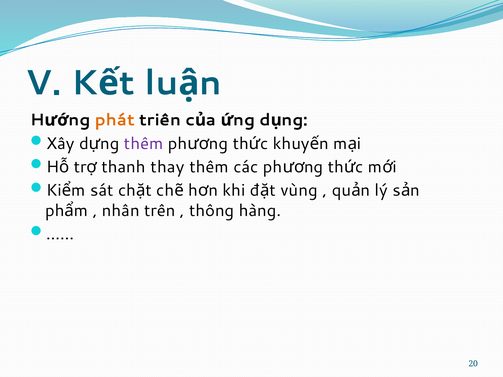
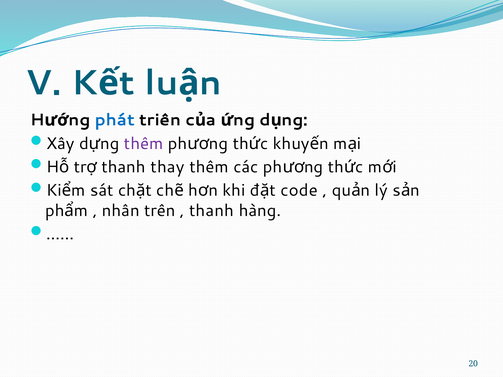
phát colour: orange -> blue (115, 120)
vùng: vùng -> code (299, 191)
thông: thông -> thanh (212, 211)
